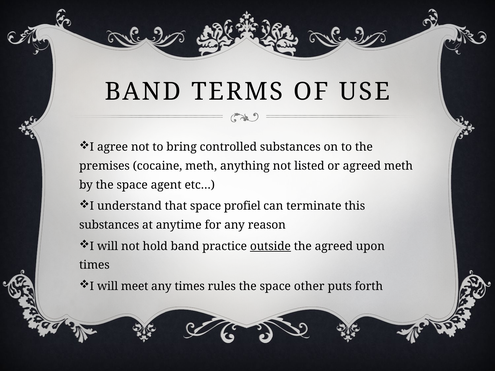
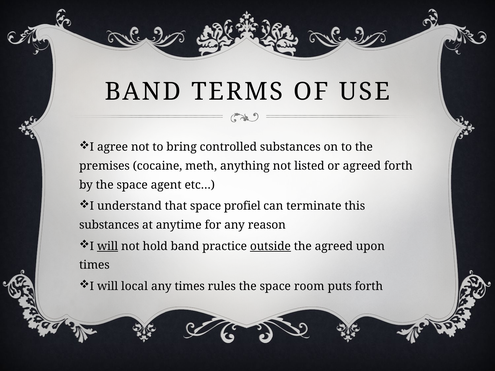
agreed meth: meth -> forth (398, 166)
will underline: none -> present (108, 246)
meet: meet -> local (135, 286)
other: other -> room (309, 286)
